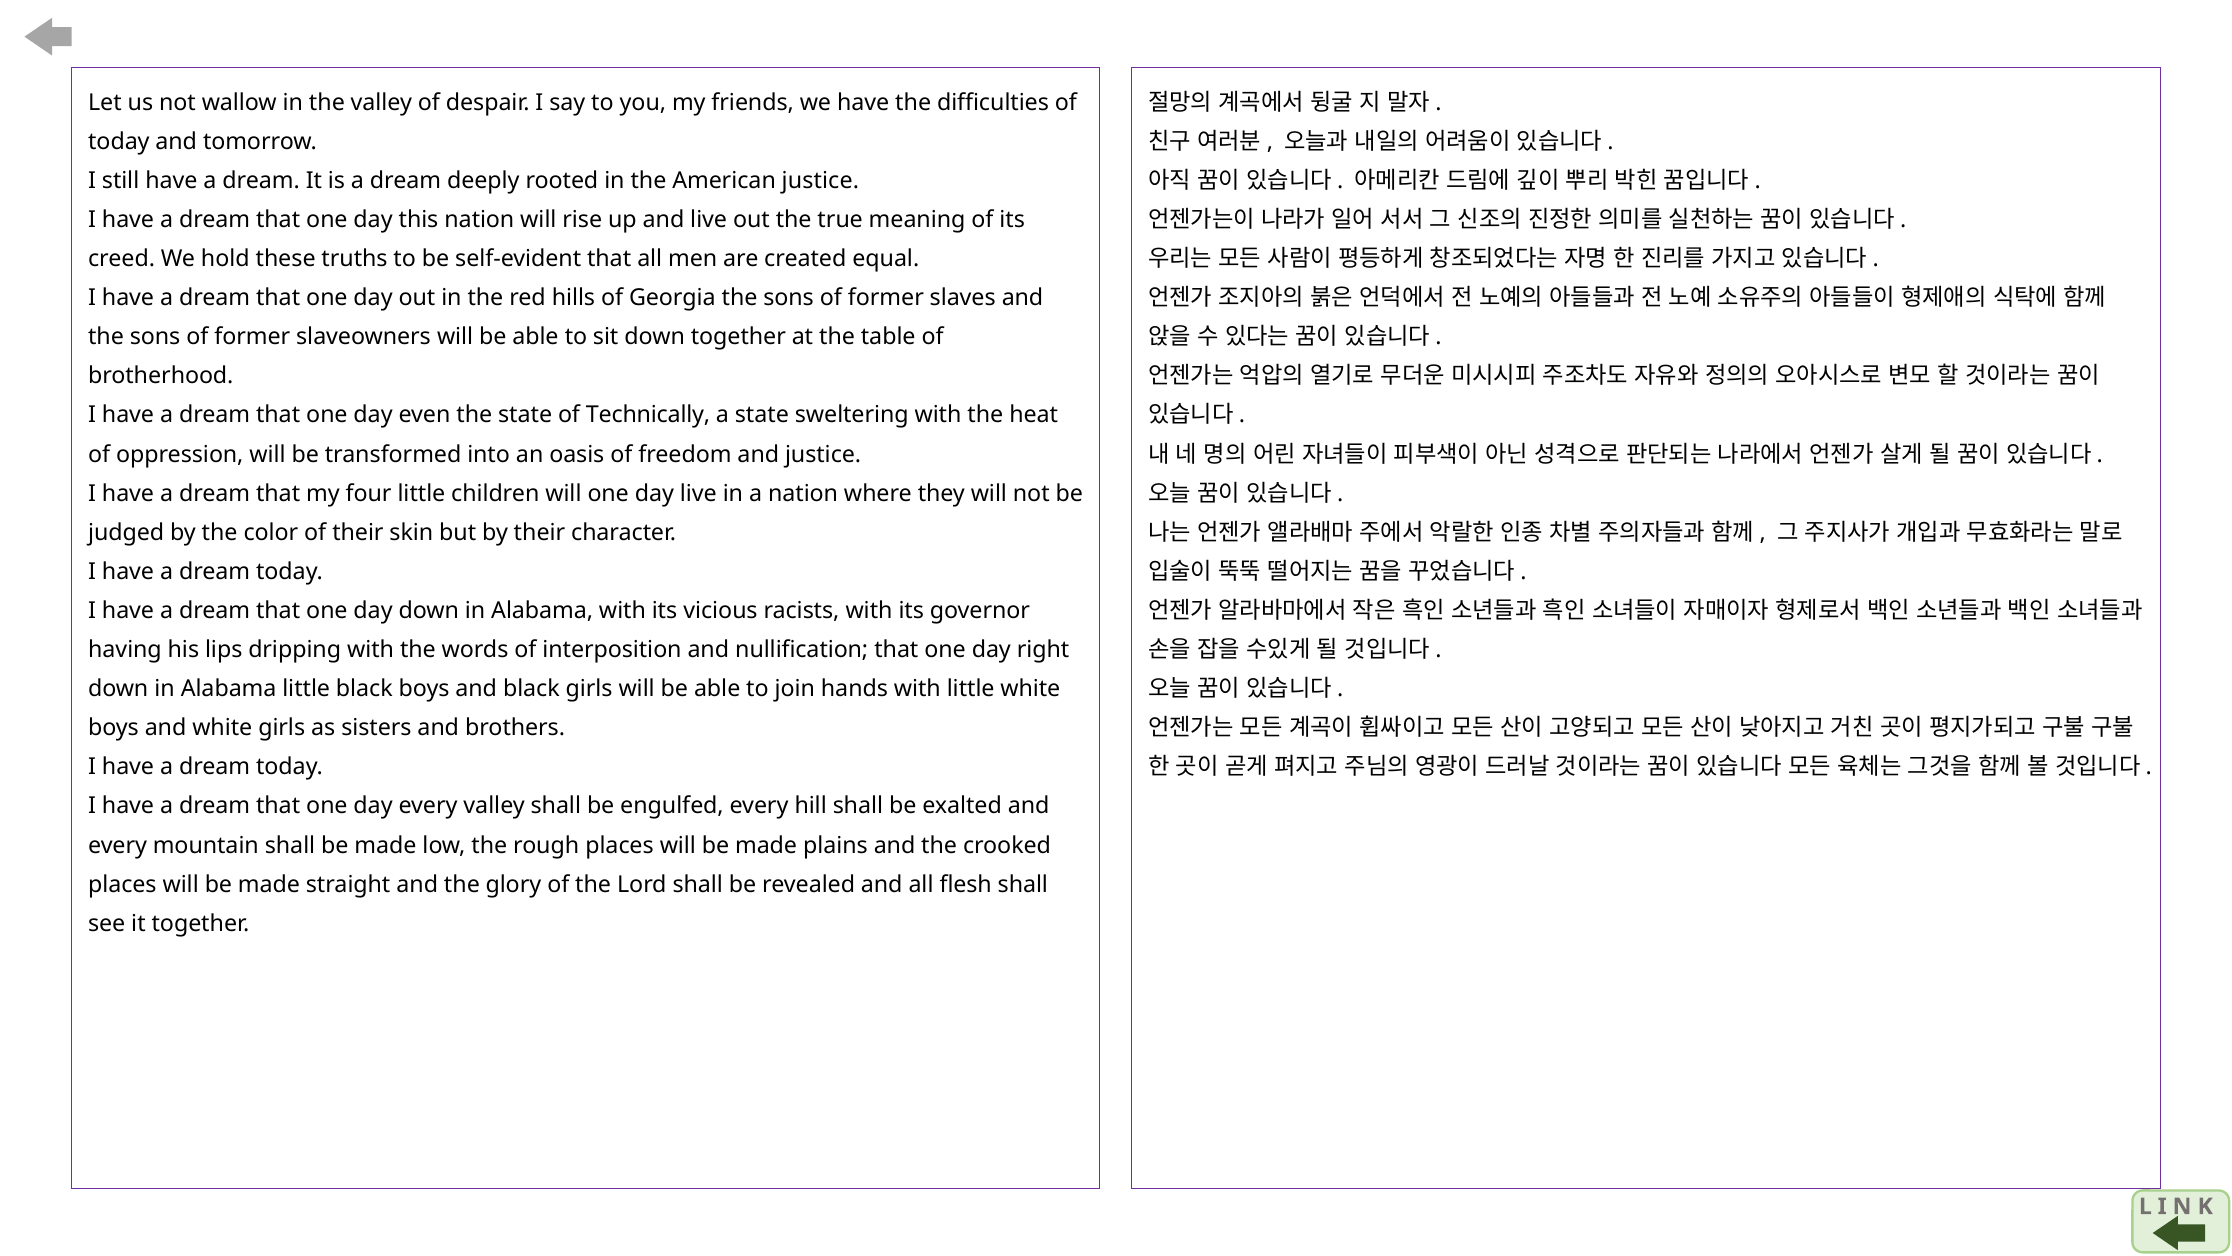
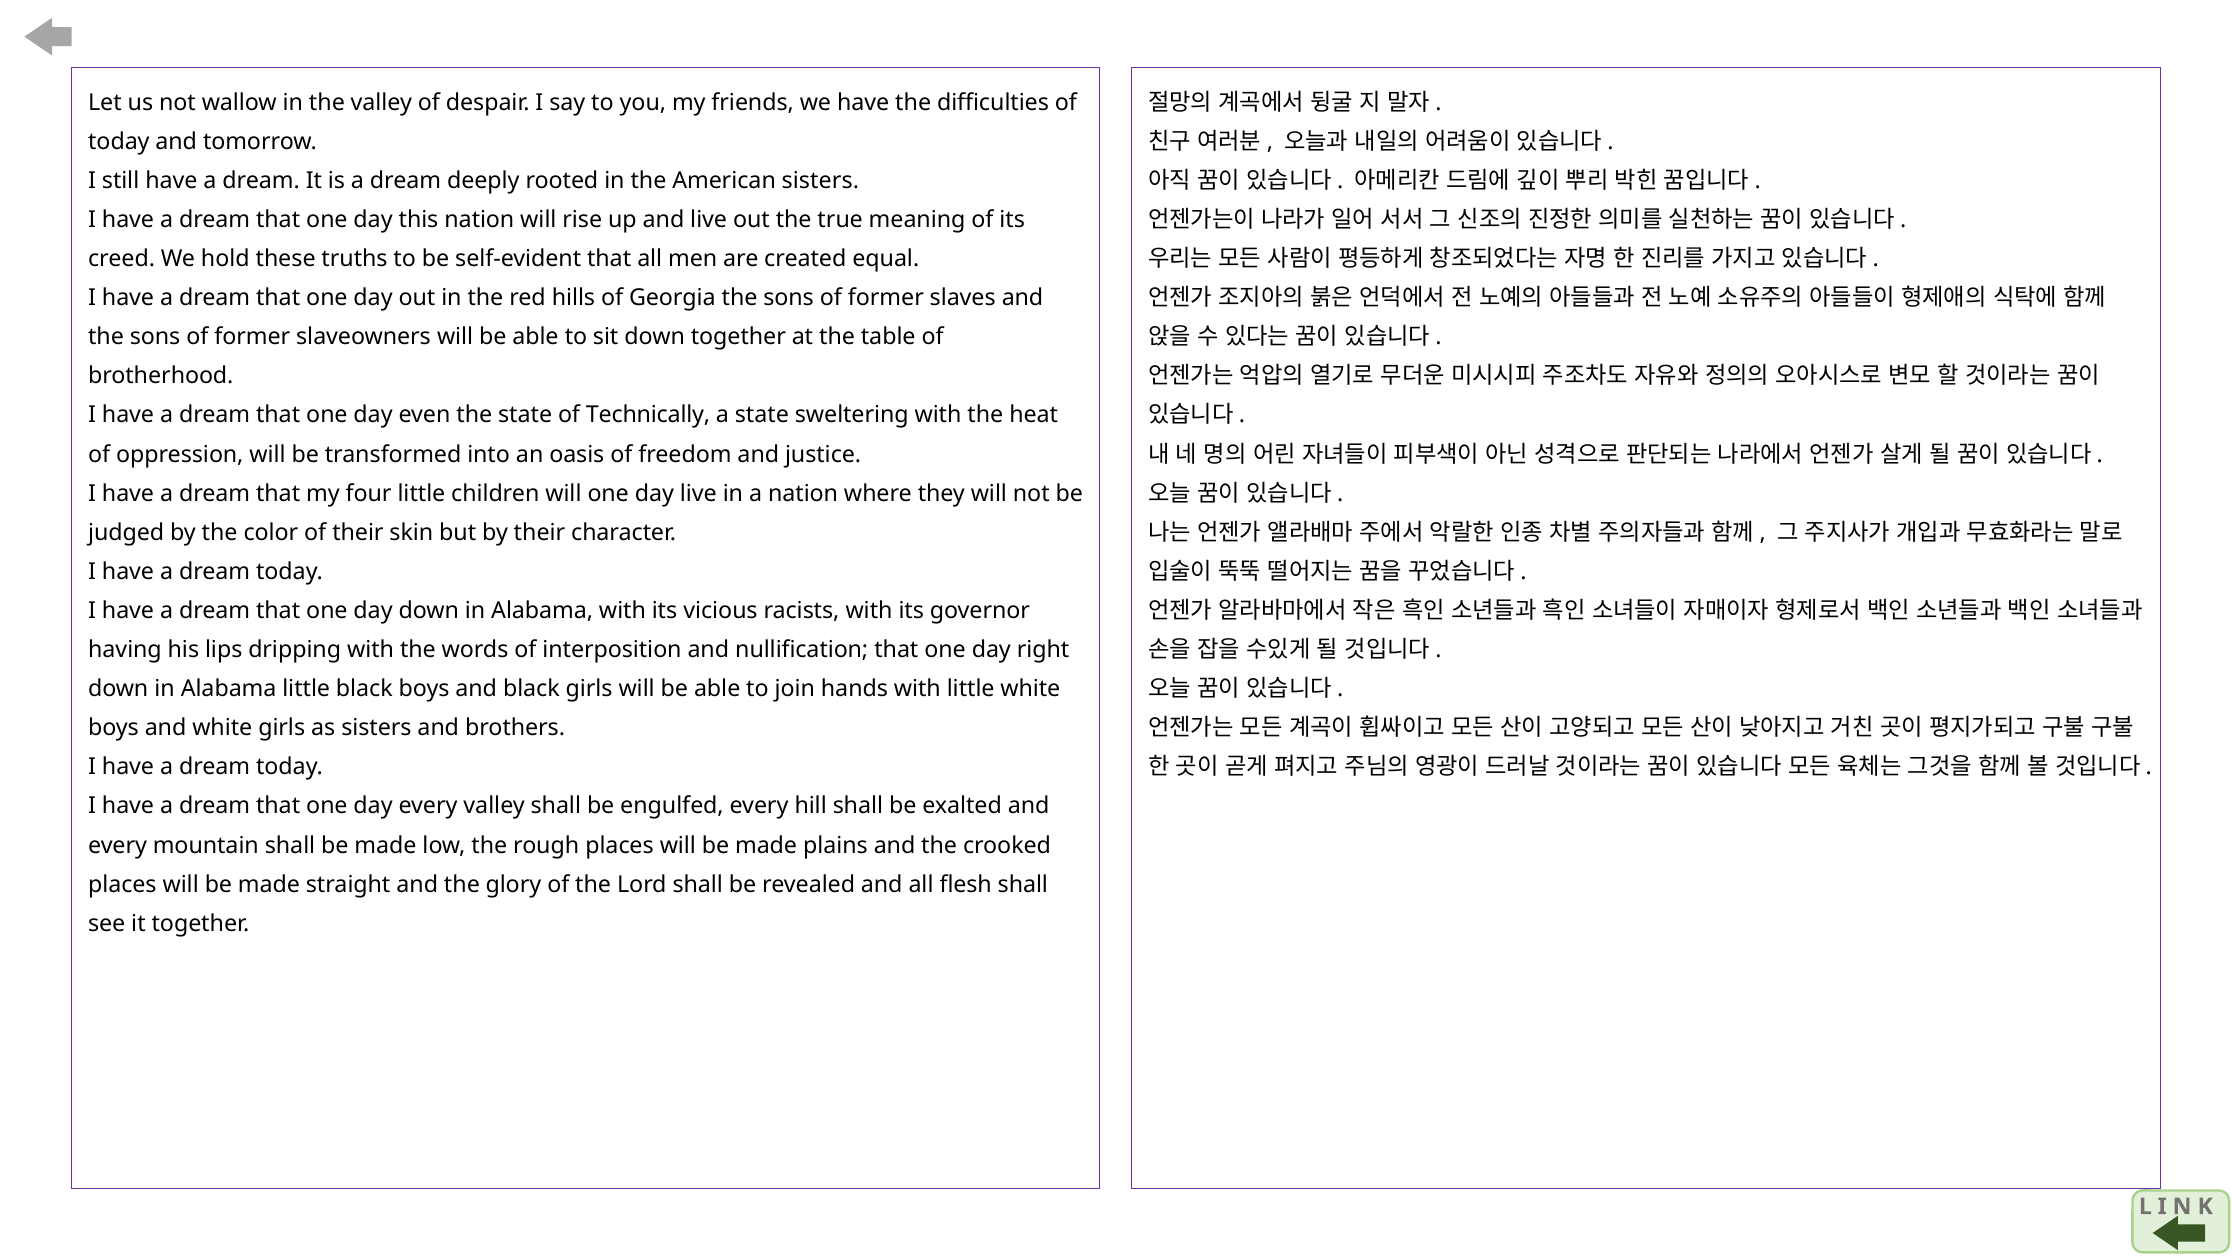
American justice: justice -> sisters (820, 181)
